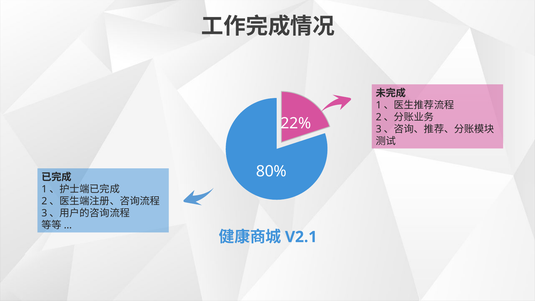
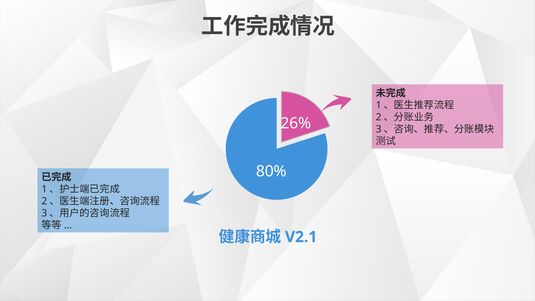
22%: 22% -> 26% (296, 123)
